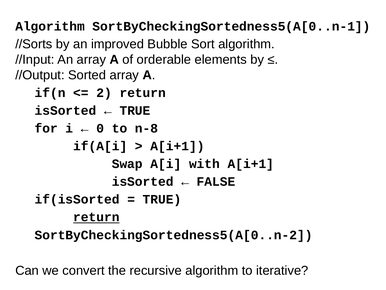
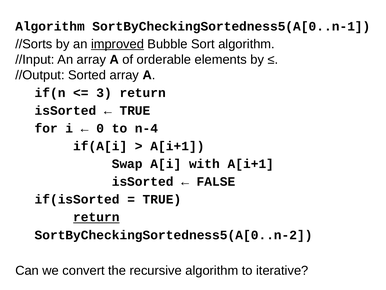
improved underline: none -> present (117, 44)
2: 2 -> 3 (104, 93)
n-8: n-8 -> n-4 (147, 128)
